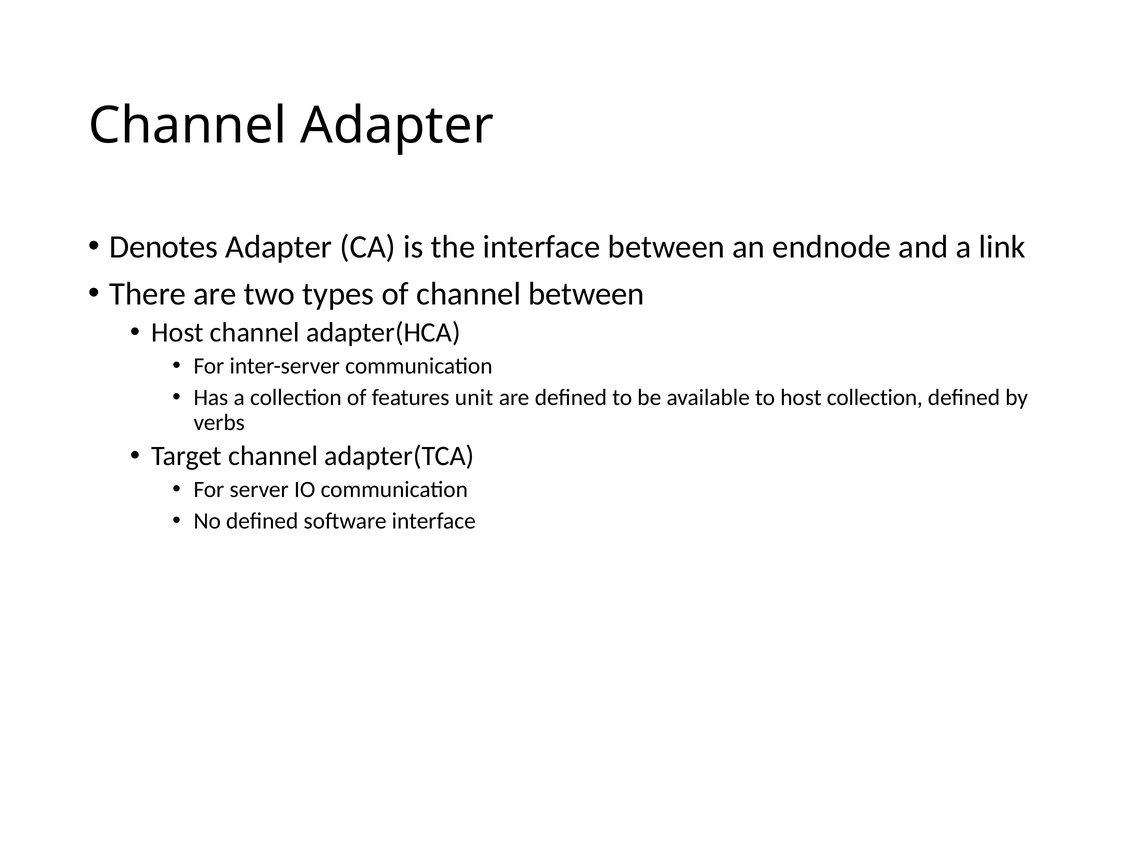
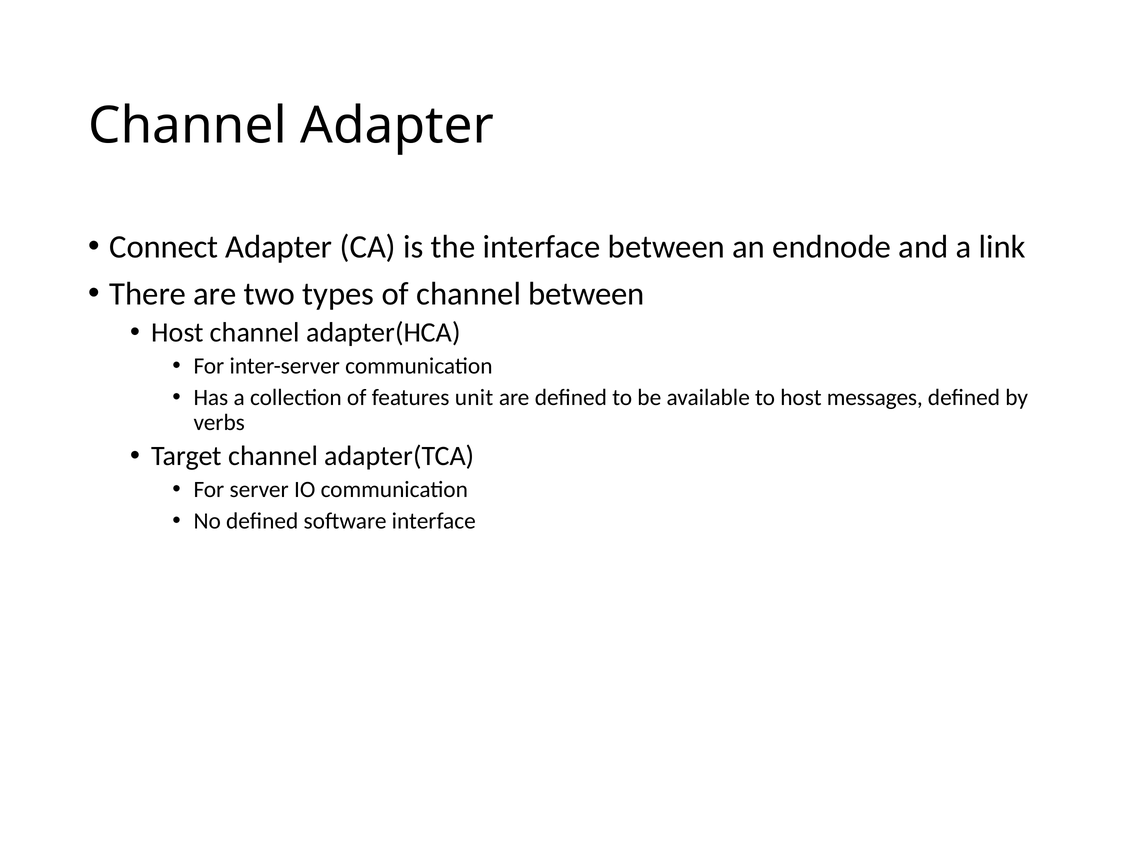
Denotes: Denotes -> Connect (164, 247)
host collection: collection -> messages (875, 398)
